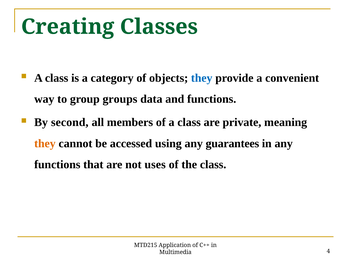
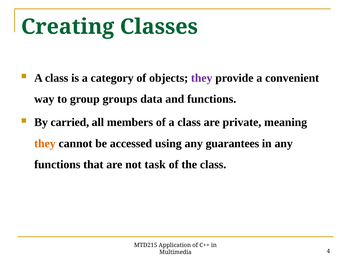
they colour: blue -> purple (202, 78)
second: second -> carried (70, 122)
uses: uses -> task (155, 165)
